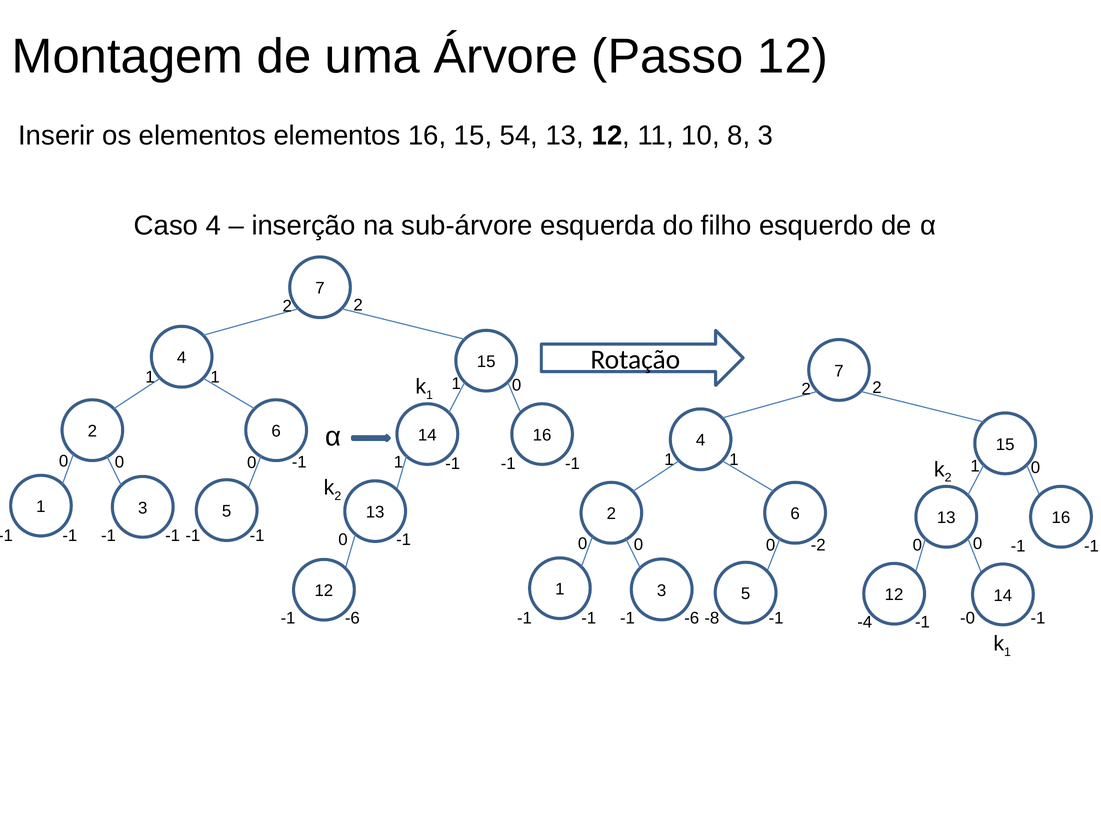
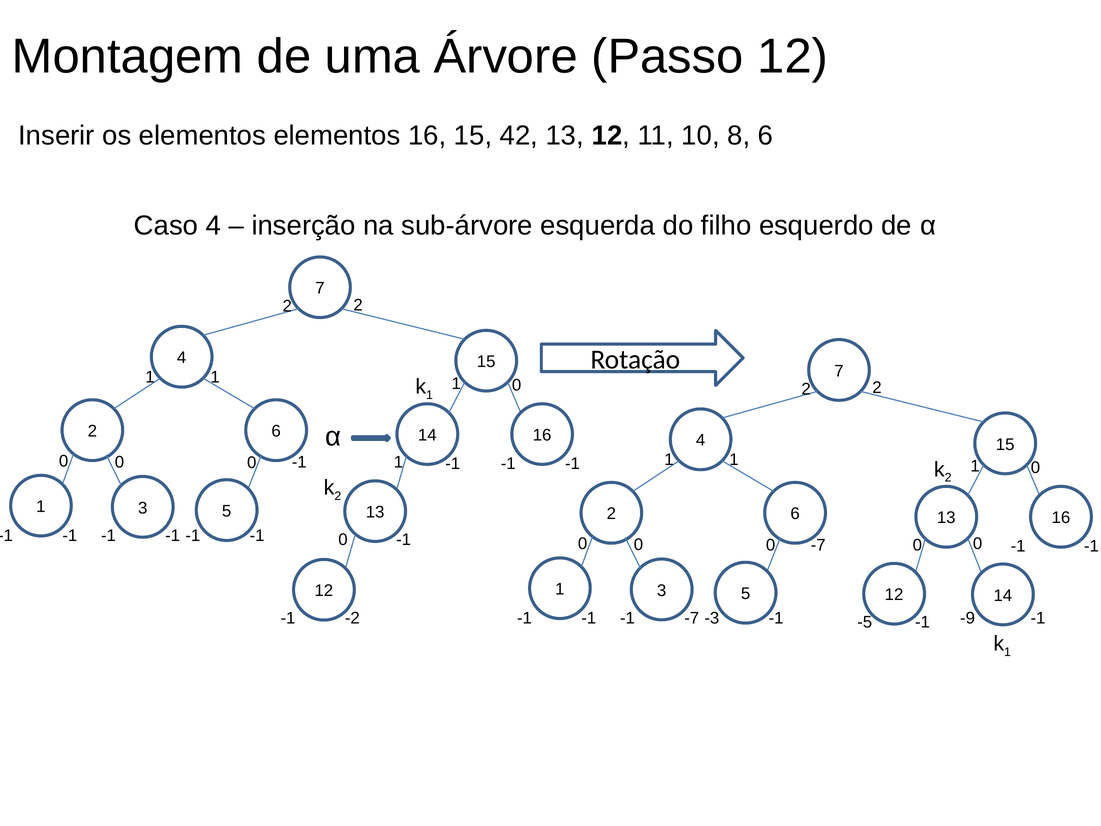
54: 54 -> 42 (519, 135)
8 3: 3 -> 6 (766, 135)
0 -2: -2 -> -7 (818, 545)
-6: -6 -> -2 (352, 618)
-1 -6: -6 -> -7 (692, 618)
-8: -8 -> -3 (712, 618)
-0: -0 -> -9 (968, 618)
-4: -4 -> -5 (865, 622)
